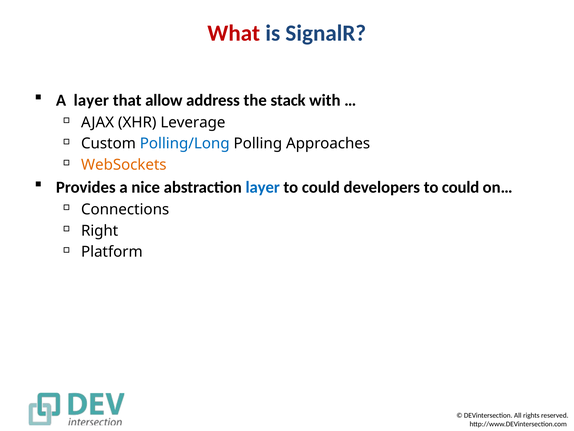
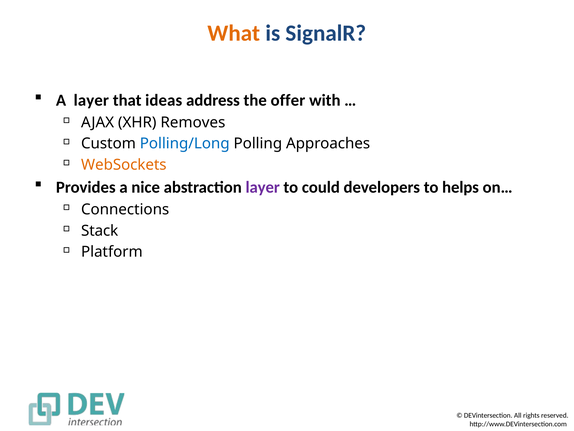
What colour: red -> orange (234, 33)
allow: allow -> ideas (164, 100)
stack: stack -> offer (288, 100)
Leverage: Leverage -> Removes (193, 122)
layer colour: blue -> purple (263, 187)
developers to could: could -> helps (461, 187)
Right: Right -> Stack (100, 230)
